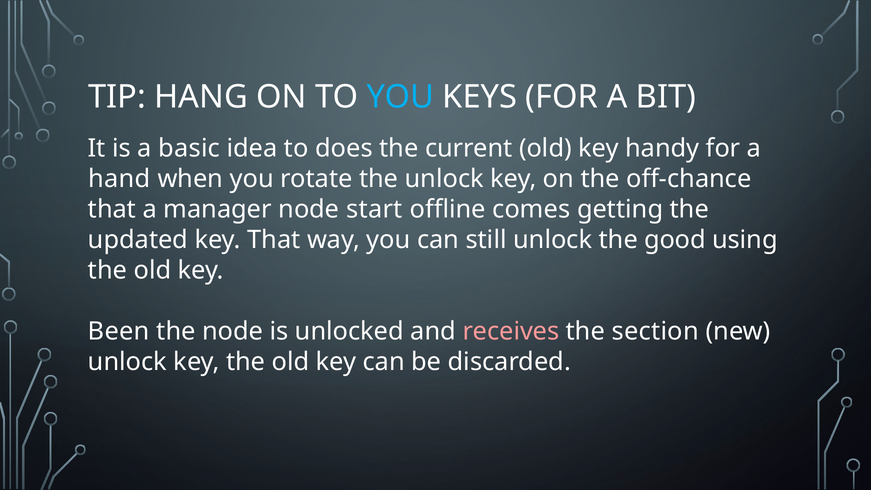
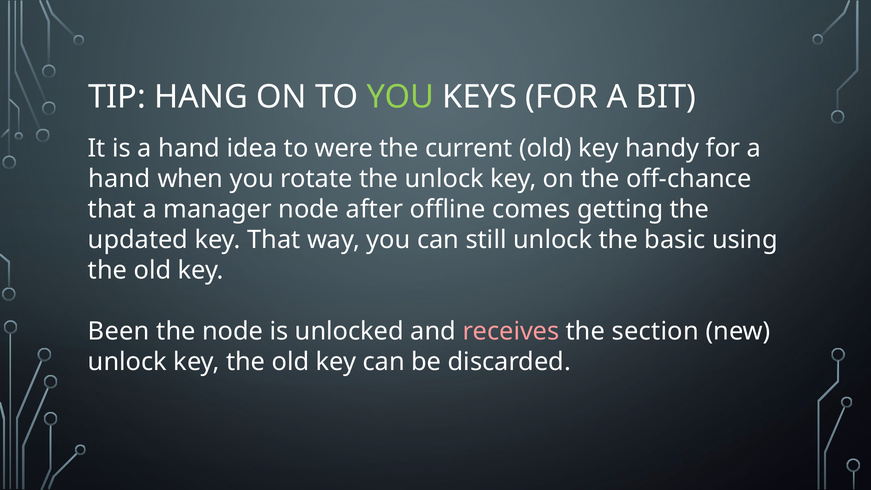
YOU colour: light blue -> light green (400, 97)
is a basic: basic -> hand (189, 148)
does: does -> were (344, 148)
start: start -> after (374, 209)
good: good -> basic (675, 240)
